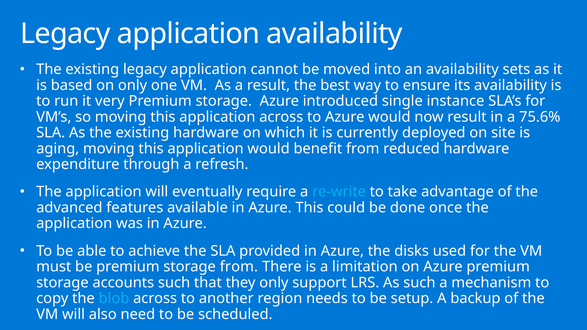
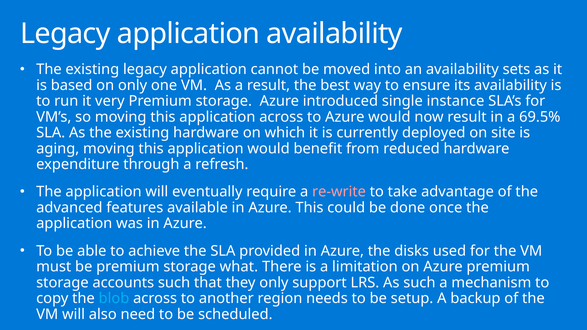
75.6%: 75.6% -> 69.5% (540, 117)
re-write colour: light blue -> pink (339, 192)
storage from: from -> what (239, 267)
